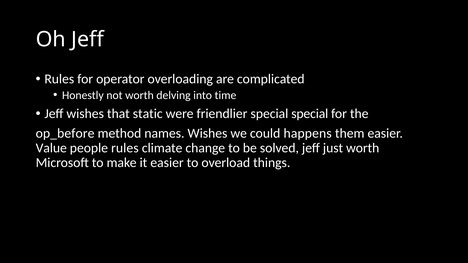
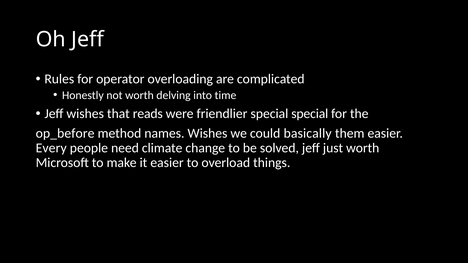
static: static -> reads (148, 114)
happens: happens -> basically (308, 133)
Value: Value -> Every (51, 148)
people rules: rules -> need (125, 148)
